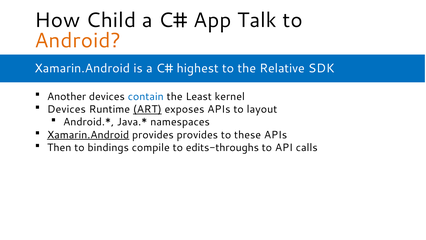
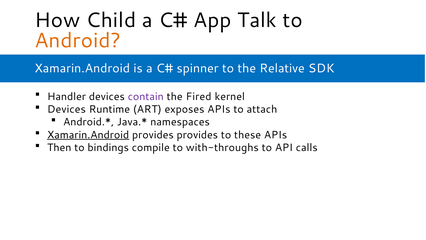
highest: highest -> spinner (198, 68)
Another: Another -> Handler (67, 96)
contain colour: blue -> purple (146, 96)
Least: Least -> Fired (199, 96)
ART underline: present -> none (147, 109)
layout: layout -> attach (262, 109)
edits-throughs: edits-throughs -> with-throughs (222, 147)
